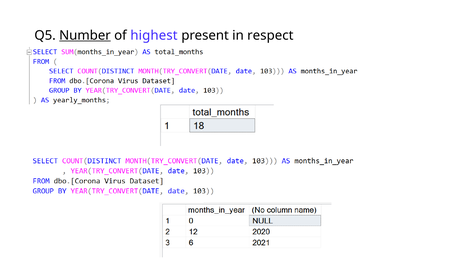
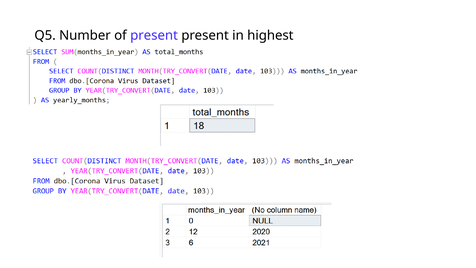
Number underline: present -> none (85, 35)
of highest: highest -> present (154, 35)
respect: respect -> highest (270, 35)
